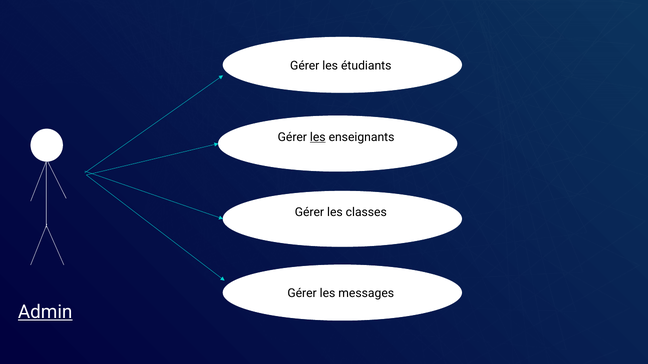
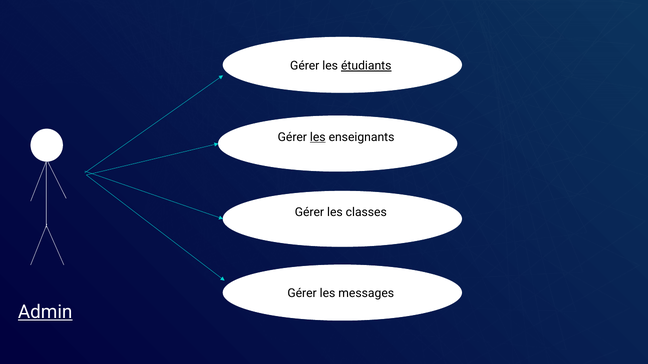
étudiants underline: none -> present (366, 66)
